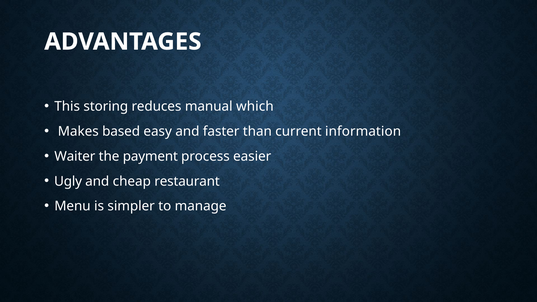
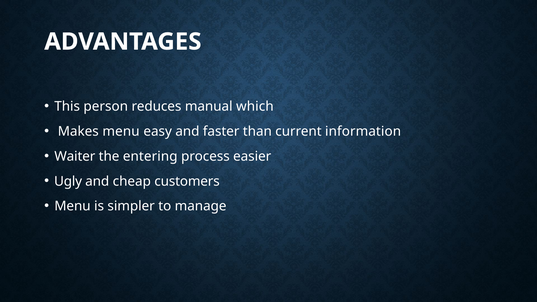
storing: storing -> person (106, 107)
Makes based: based -> menu (121, 131)
payment: payment -> entering (150, 156)
restaurant: restaurant -> customers (187, 181)
